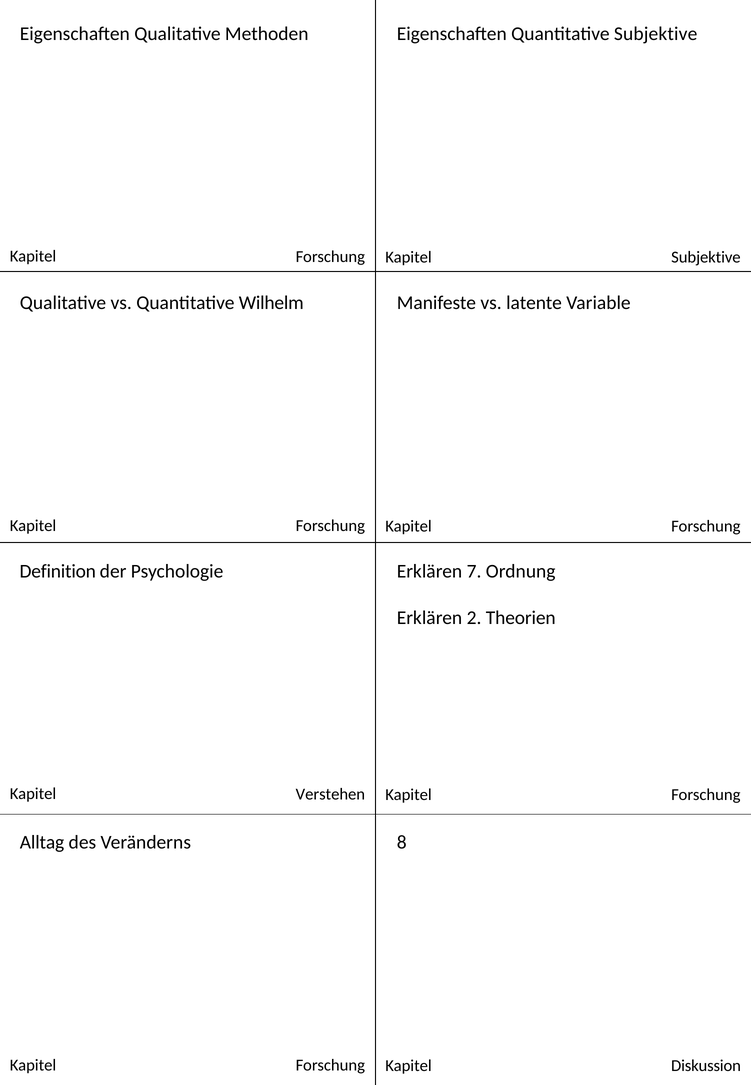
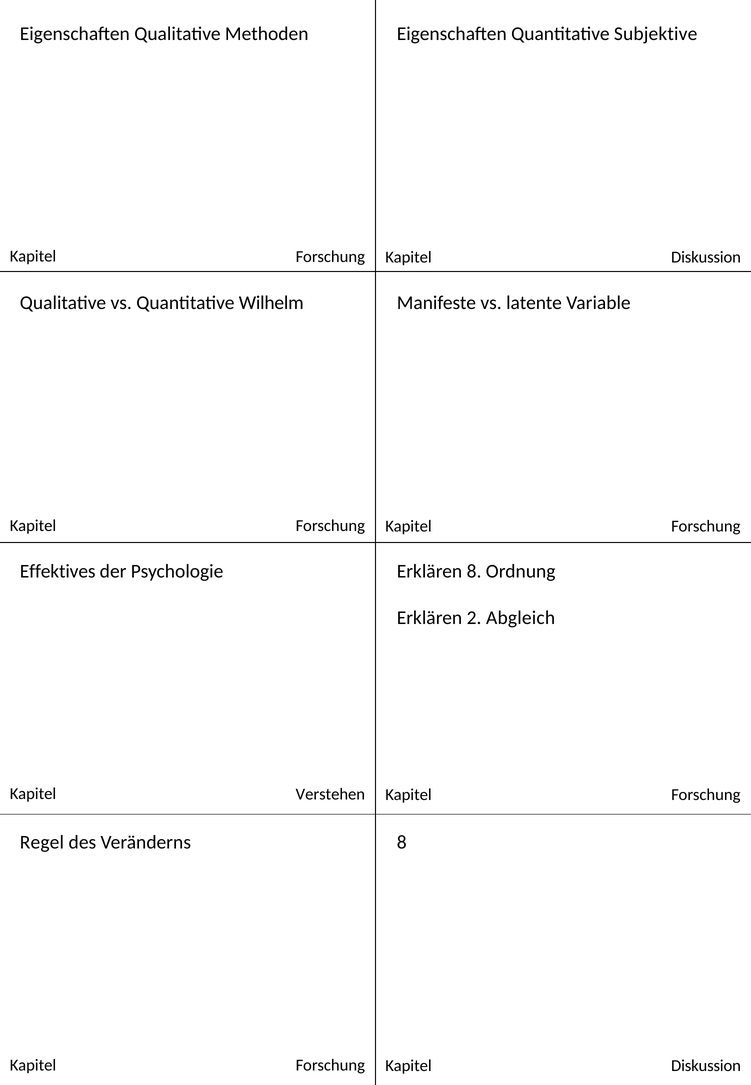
Subjektive: Subjektive -> Diskussion (706, 257)
Definition: Definition -> Effektives (58, 571)
Erklären 7: 7 -> 8 (474, 571)
Theorien: Theorien -> Abgleich (521, 618)
Alltag: Alltag -> Regel (42, 842)
